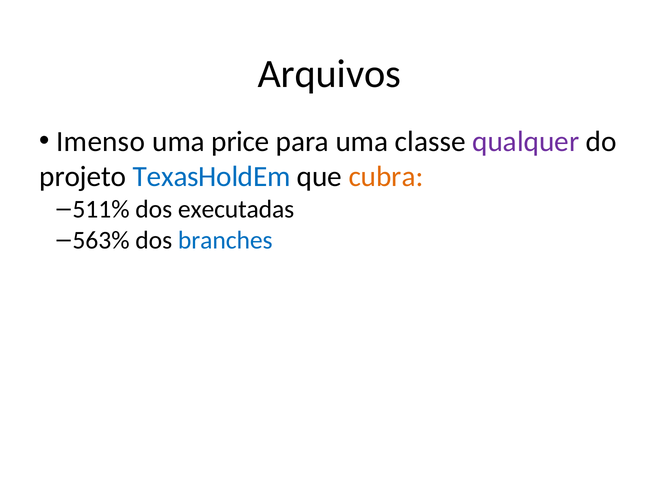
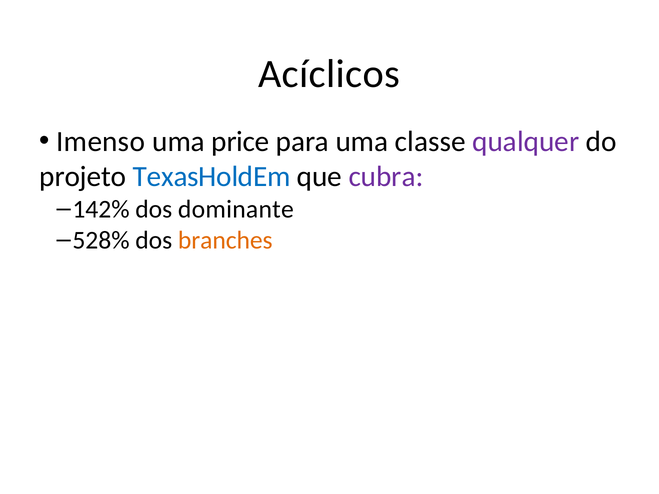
Arquivos: Arquivos -> Acíclicos (329, 74)
cubra colour: orange -> purple (386, 177)
511%: 511% -> 142% (101, 209)
executadas: executadas -> dominante (236, 209)
563%: 563% -> 528% (101, 240)
branches colour: blue -> orange (225, 240)
